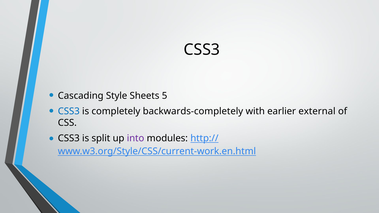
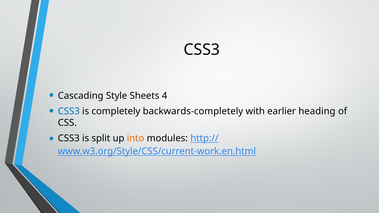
5: 5 -> 4 (165, 96)
external: external -> heading (317, 111)
into colour: purple -> orange (136, 138)
